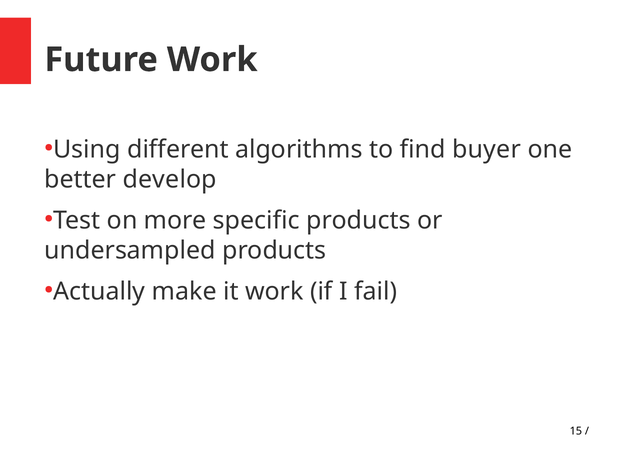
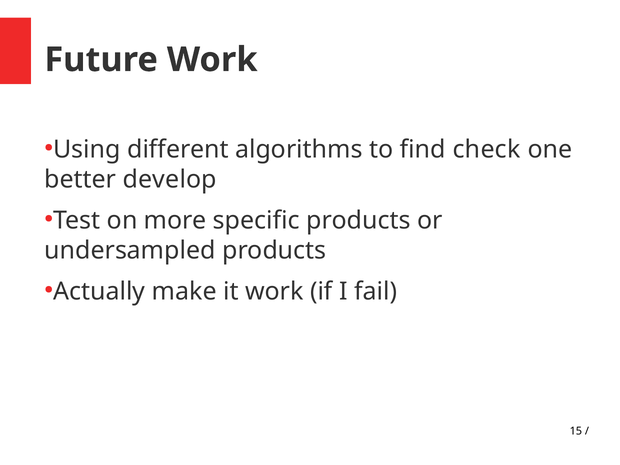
buyer: buyer -> check (487, 150)
